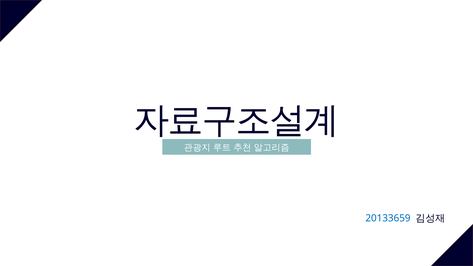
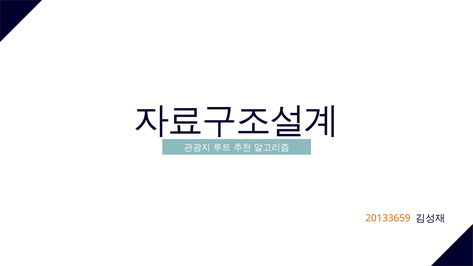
20133659 colour: blue -> orange (388, 218)
